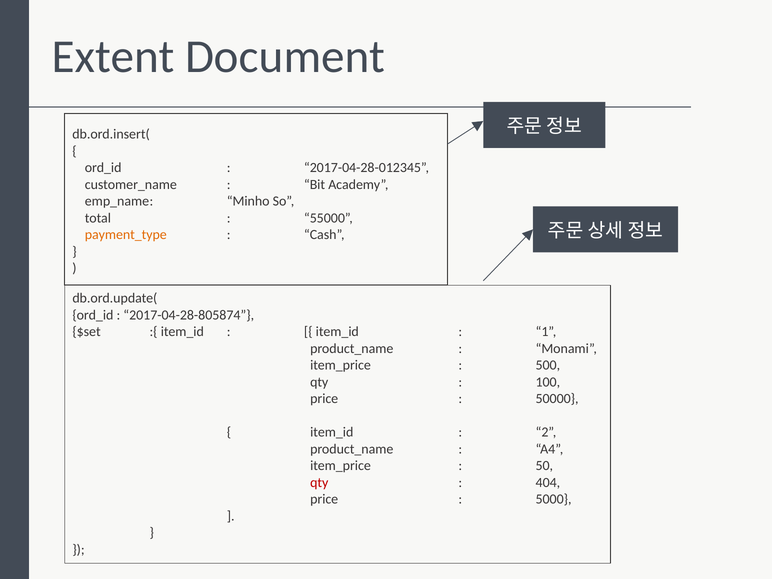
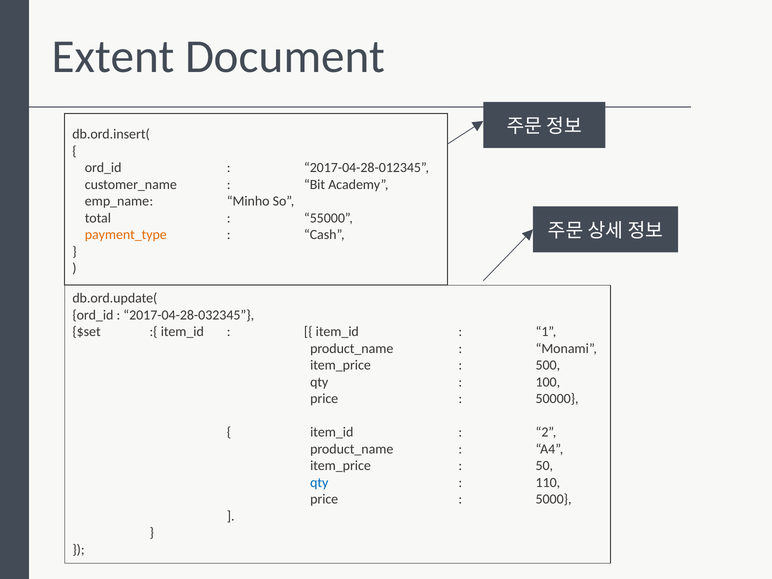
2017-04-28-805874: 2017-04-28-805874 -> 2017-04-28-032345 (189, 315)
qty colour: red -> blue (319, 483)
404: 404 -> 110 (548, 483)
